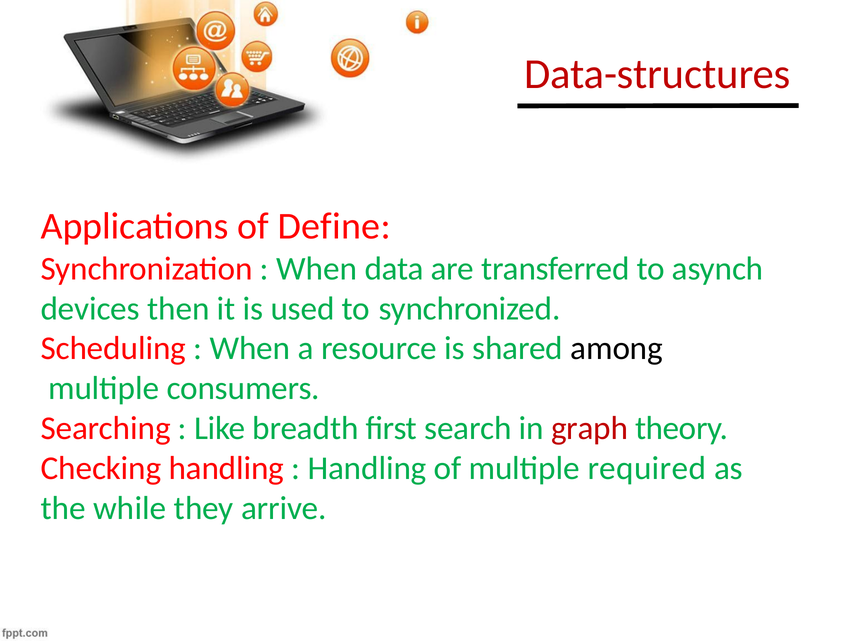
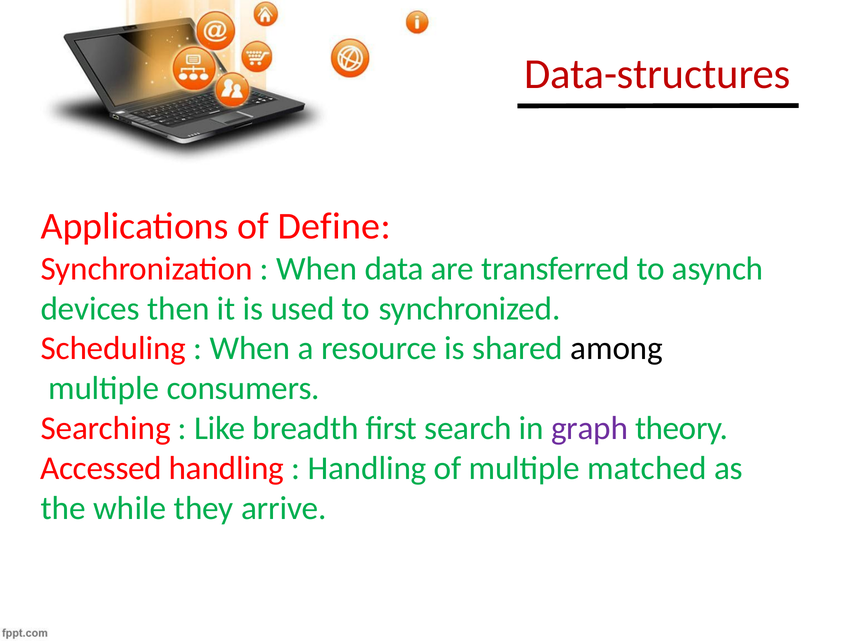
graph colour: red -> purple (590, 429)
Checking: Checking -> Accessed (101, 468)
required: required -> matched (647, 468)
